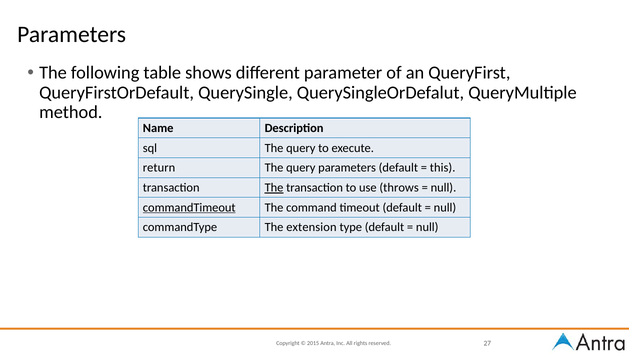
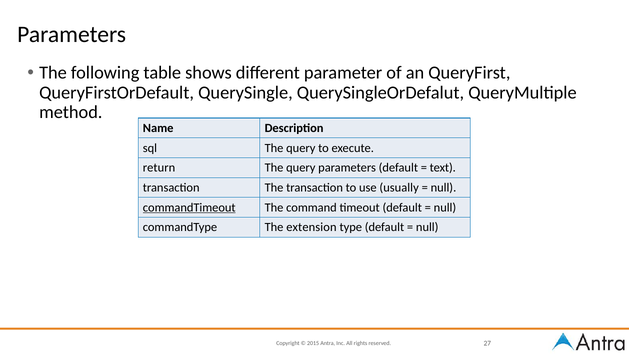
this: this -> text (443, 168)
The underline: present -> none (274, 188)
throws: throws -> usually (399, 188)
